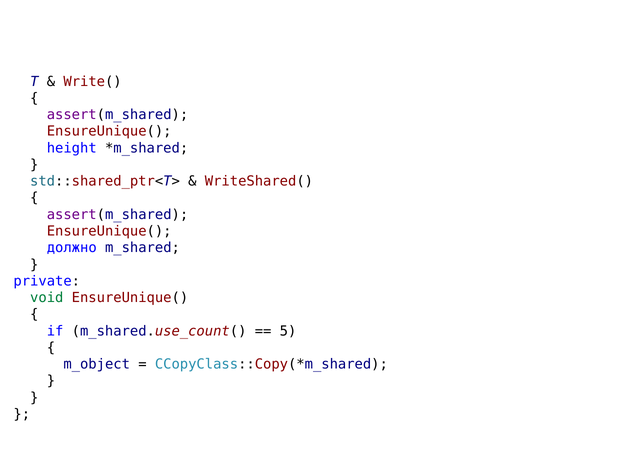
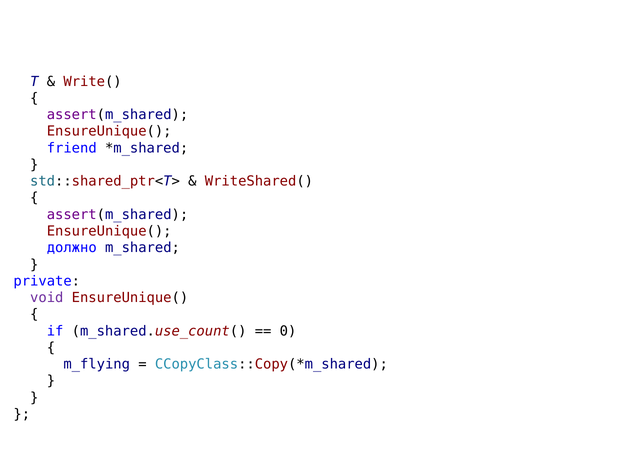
height: height -> friend (72, 148)
void colour: green -> purple (47, 298)
5: 5 -> 0 (288, 331)
m_object: m_object -> m_flying (97, 364)
